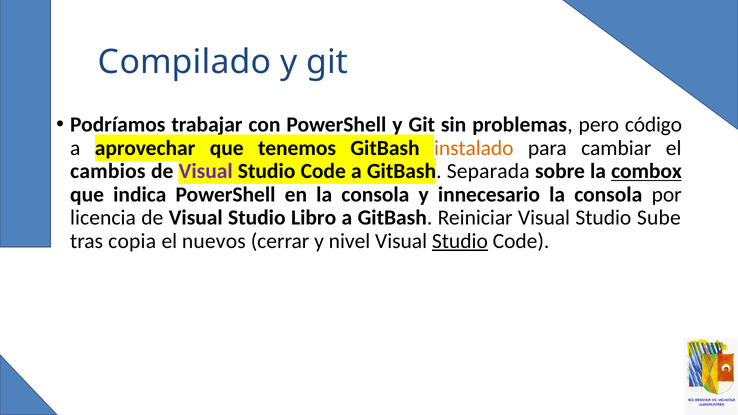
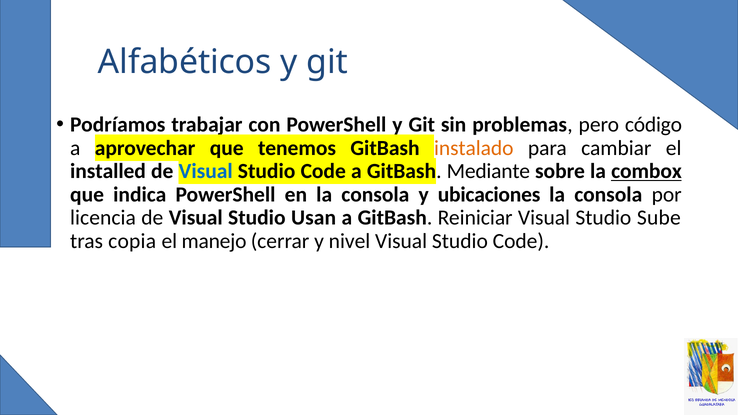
Compilado: Compilado -> Alfabéticos (185, 62)
cambios: cambios -> installed (108, 171)
Visual colour: purple -> blue (206, 171)
Separada: Separada -> Mediante (488, 171)
innecesario: innecesario -> ubicaciones (489, 195)
Libro: Libro -> Usan (314, 218)
nuevos: nuevos -> manejo (214, 241)
Studio underline: present -> none (460, 241)
